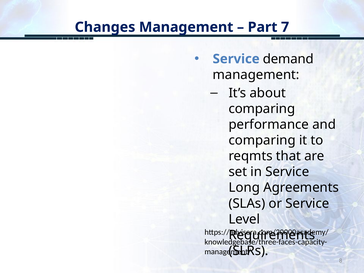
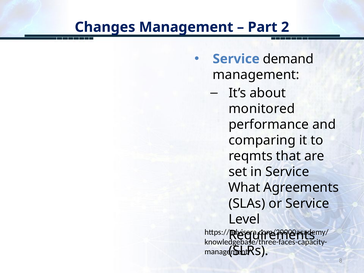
7: 7 -> 2 (285, 27)
comparing: comparing -> monitored (262, 109)
Long: Long -> What (244, 188)
